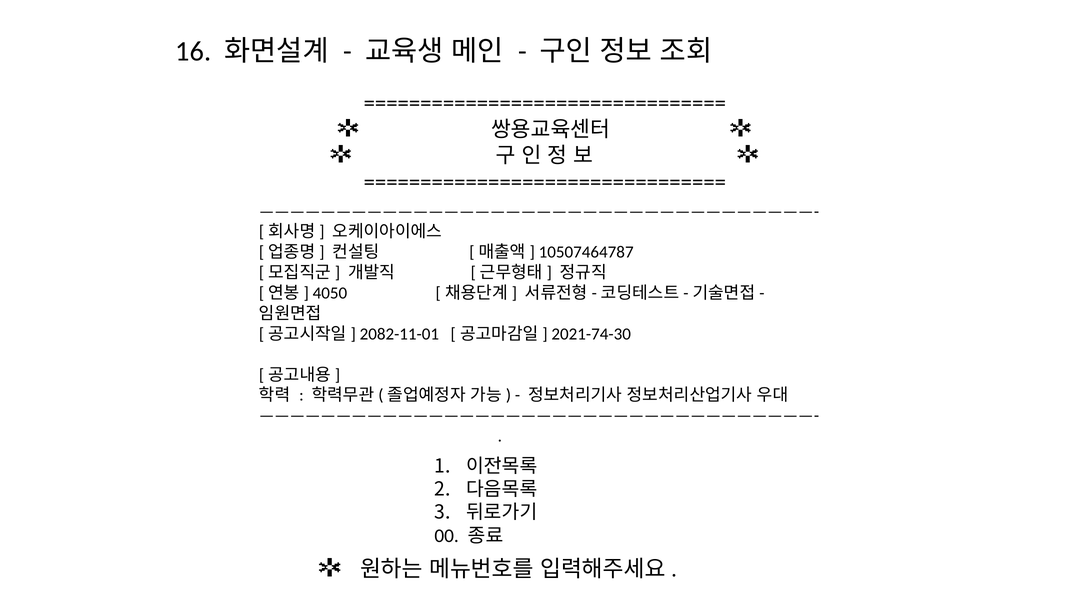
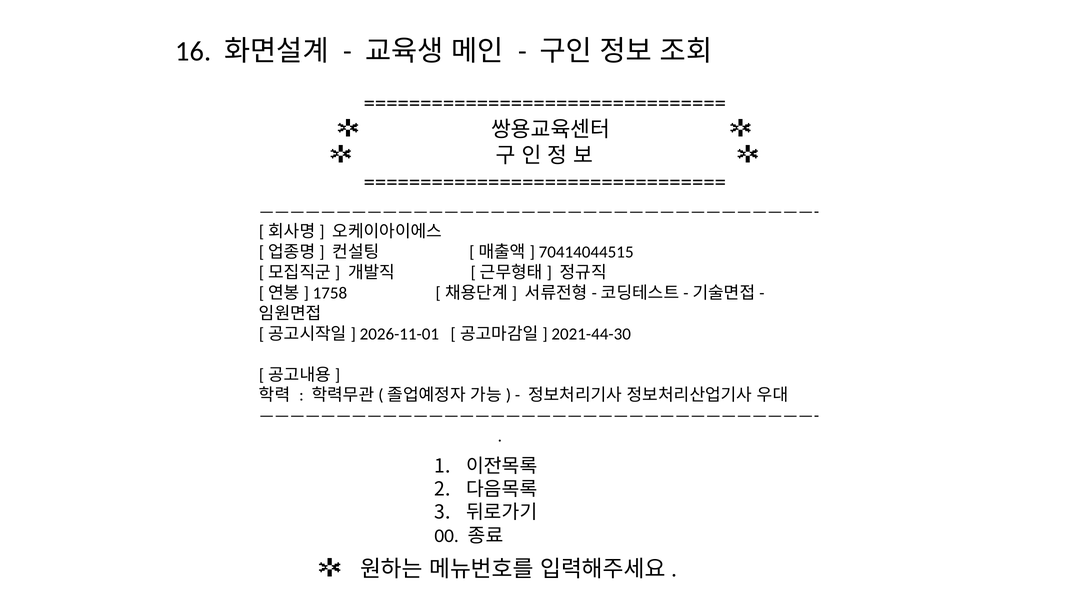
10507464787: 10507464787 -> 70414044515 (586, 252)
4050: 4050 -> 1758 (330, 293)
2082-11-01: 2082-11-01 -> 2026-11-01 (399, 334)
2021-74-30: 2021-74-30 -> 2021-44-30 (591, 334)
